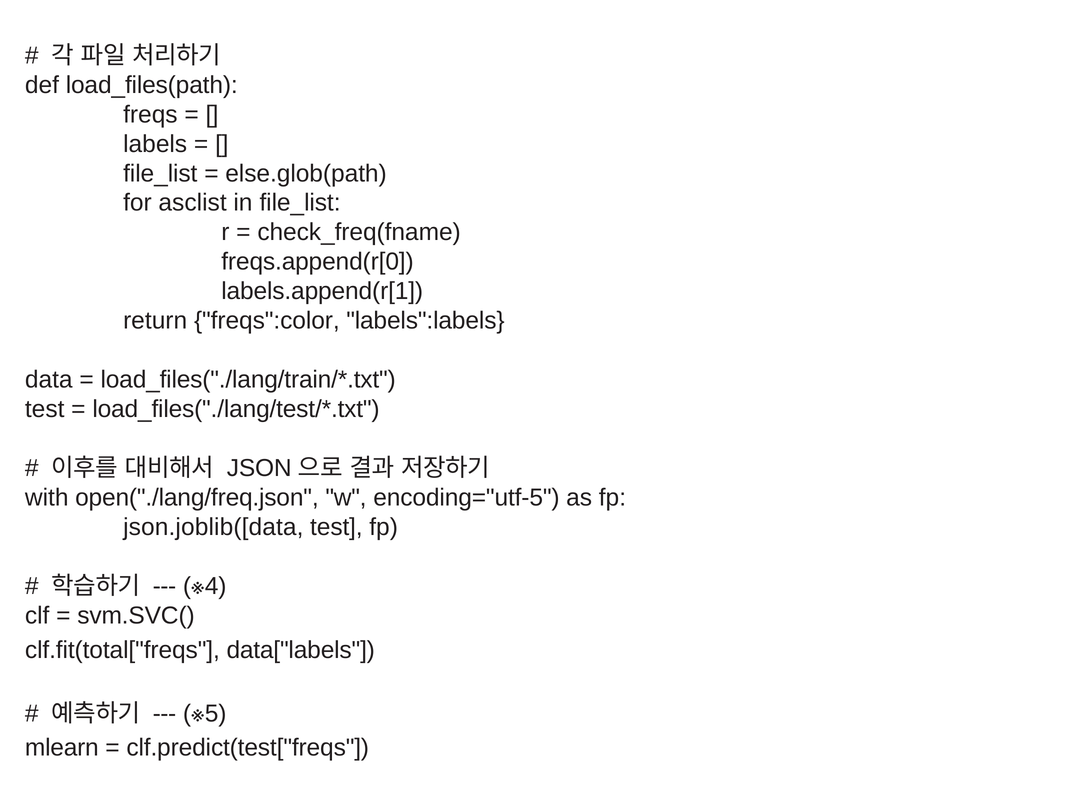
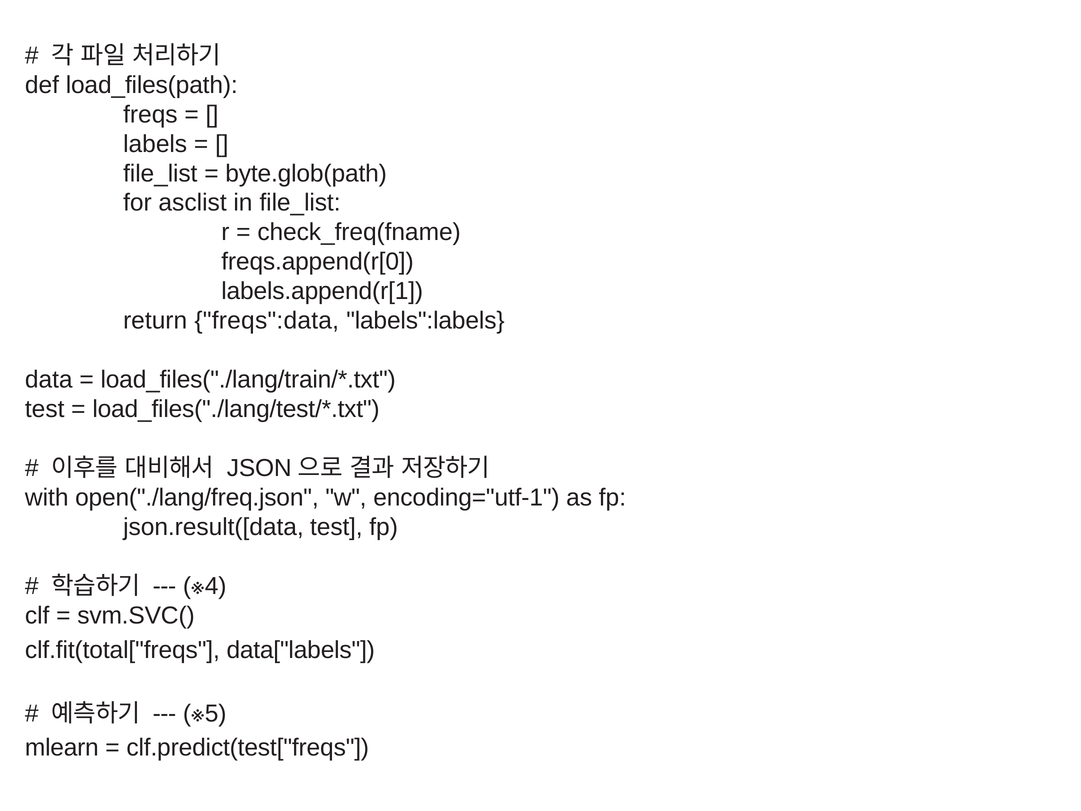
else.glob(path: else.glob(path -> byte.glob(path (306, 173)
freqs":color: freqs":color -> freqs":data (267, 321)
encoding="utf-5: encoding="utf-5 -> encoding="utf-1 (466, 497)
json.joblib([data: json.joblib([data -> json.result([data (213, 527)
